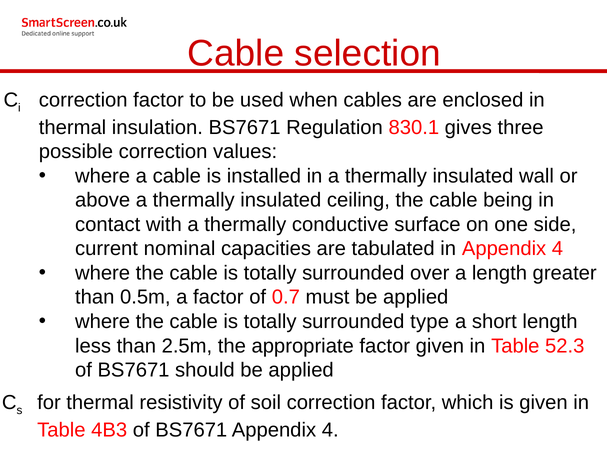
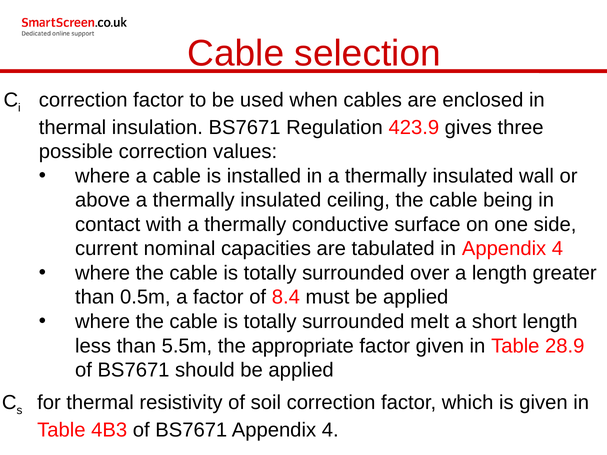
830.1: 830.1 -> 423.9 (414, 128)
0.7: 0.7 -> 8.4 (286, 297)
type: type -> melt (430, 322)
2.5m: 2.5m -> 5.5m (187, 346)
52.3: 52.3 -> 28.9 (565, 346)
